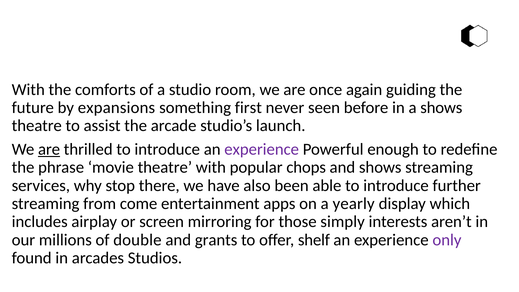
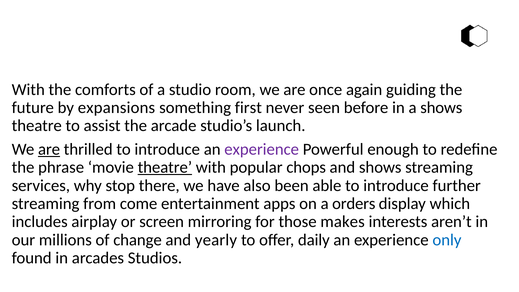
theatre underline: none -> present (165, 167)
yearly: yearly -> orders (354, 204)
simply: simply -> makes (343, 222)
double: double -> change (138, 240)
grants: grants -> yearly (216, 240)
shelf: shelf -> daily (314, 240)
only colour: purple -> blue (447, 240)
